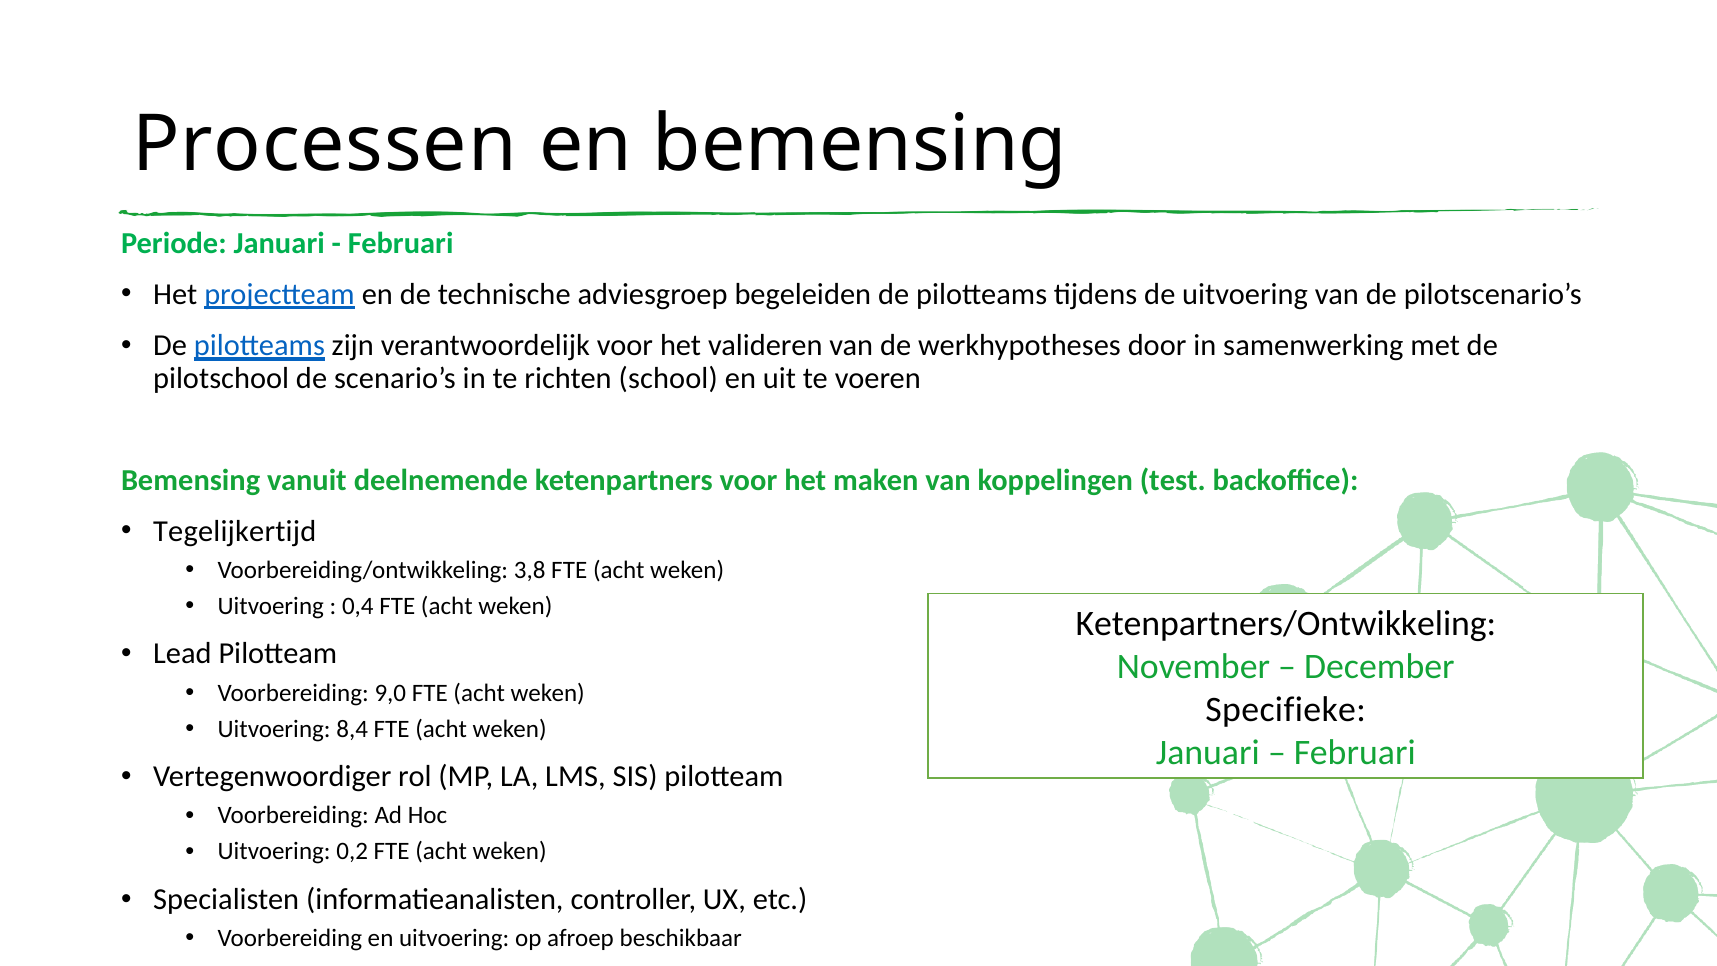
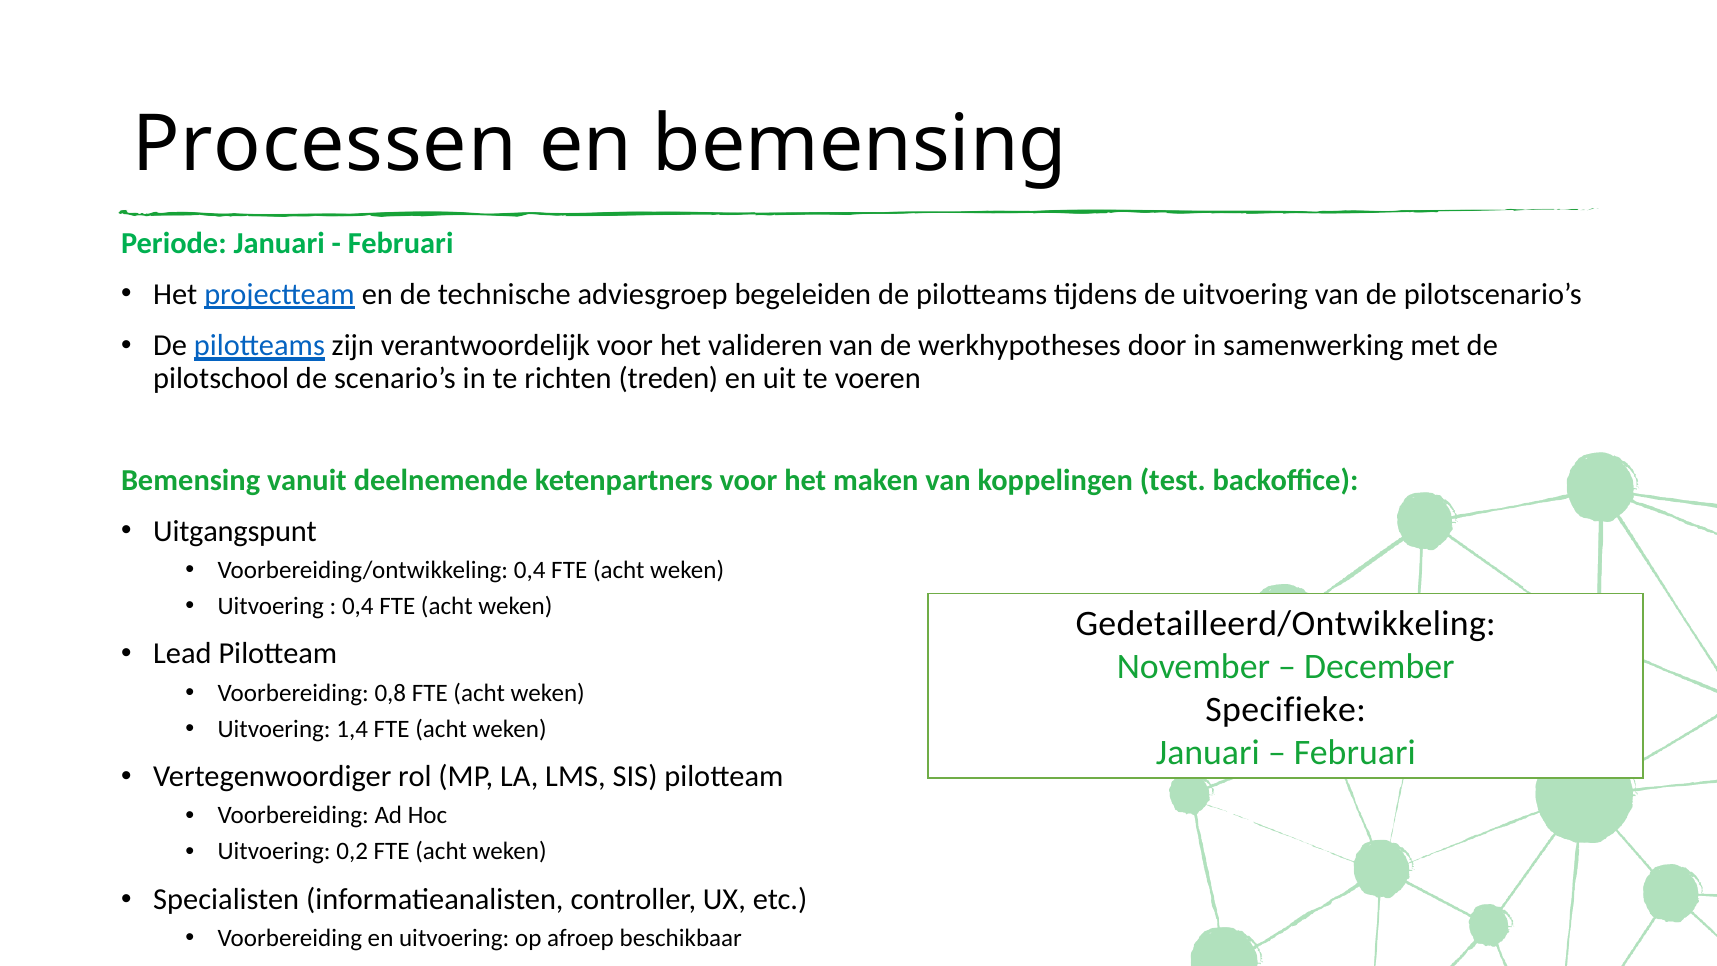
school: school -> treden (668, 379)
Tegelijkertijd: Tegelijkertijd -> Uitgangspunt (235, 531)
Voorbereiding/ontwikkeling 3,8: 3,8 -> 0,4 (530, 570)
Ketenpartners/Ontwikkeling: Ketenpartners/Ontwikkeling -> Gedetailleerd/Ontwikkeling (1286, 624)
9,0: 9,0 -> 0,8 (390, 693)
8,4: 8,4 -> 1,4 (352, 729)
